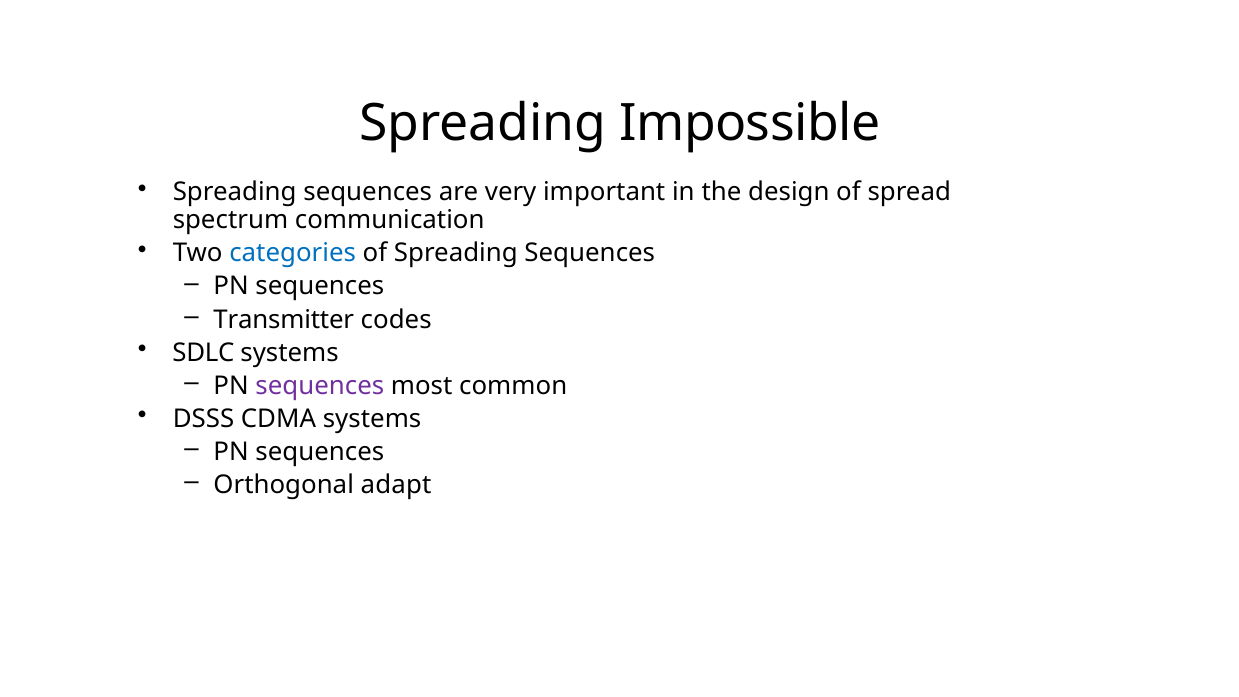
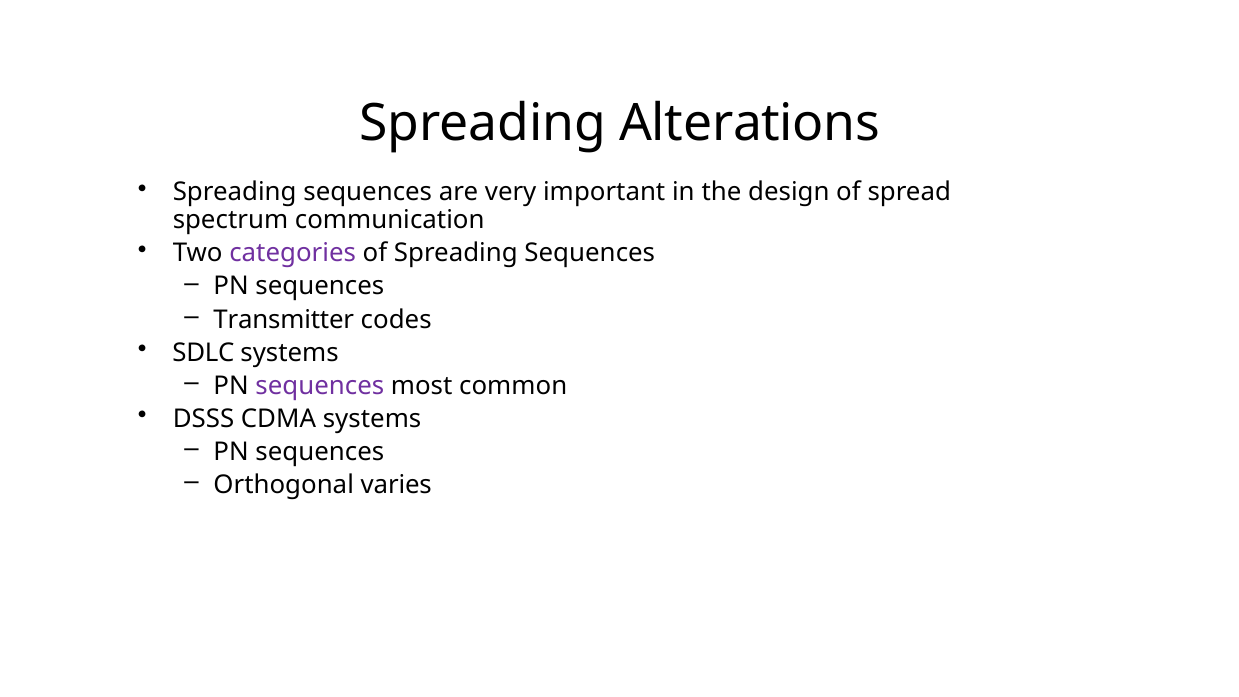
Impossible: Impossible -> Alterations (750, 124)
categories colour: blue -> purple (293, 253)
adapt: adapt -> varies (396, 485)
